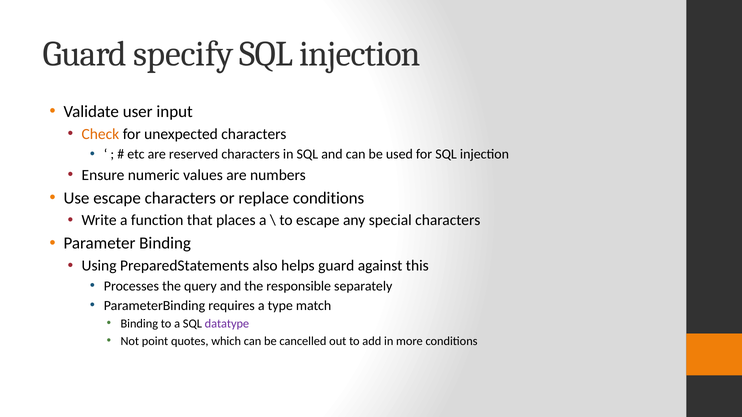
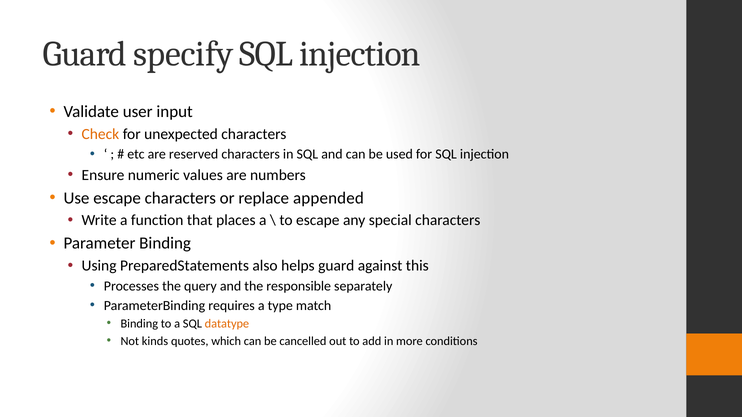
replace conditions: conditions -> appended (328, 198)
datatype colour: purple -> orange (227, 324)
point: point -> kinds (155, 341)
